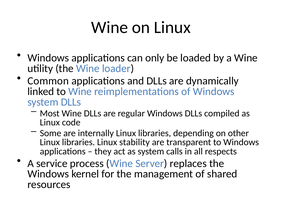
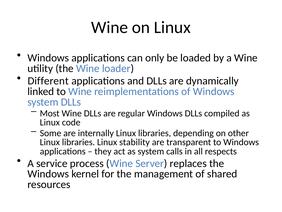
Common: Common -> Different (48, 81)
